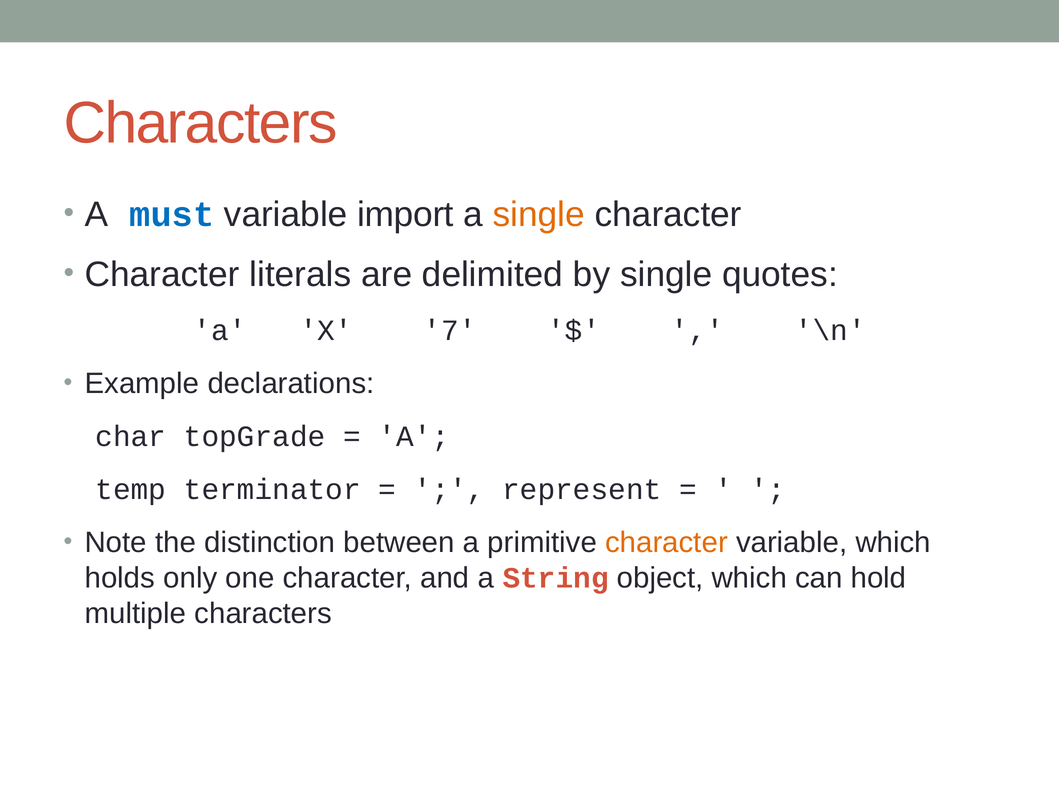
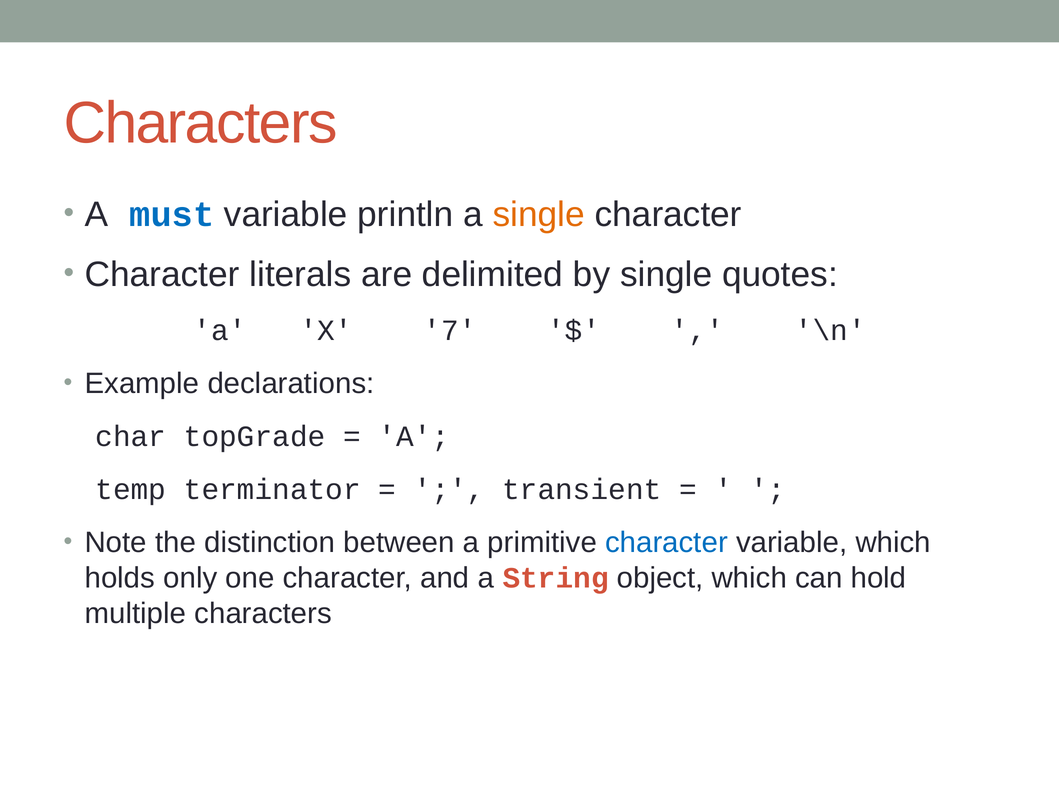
import: import -> println (405, 214)
represent: represent -> transient (582, 489)
character colour: orange -> blue (666, 542)
